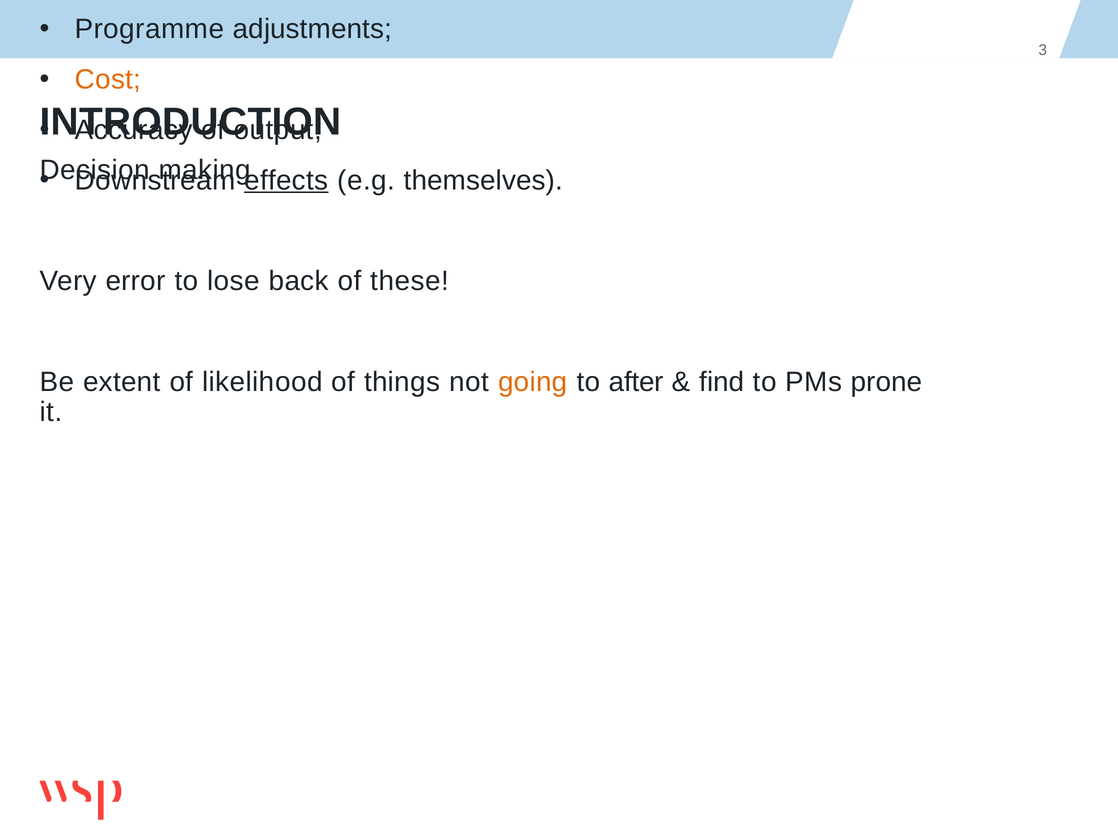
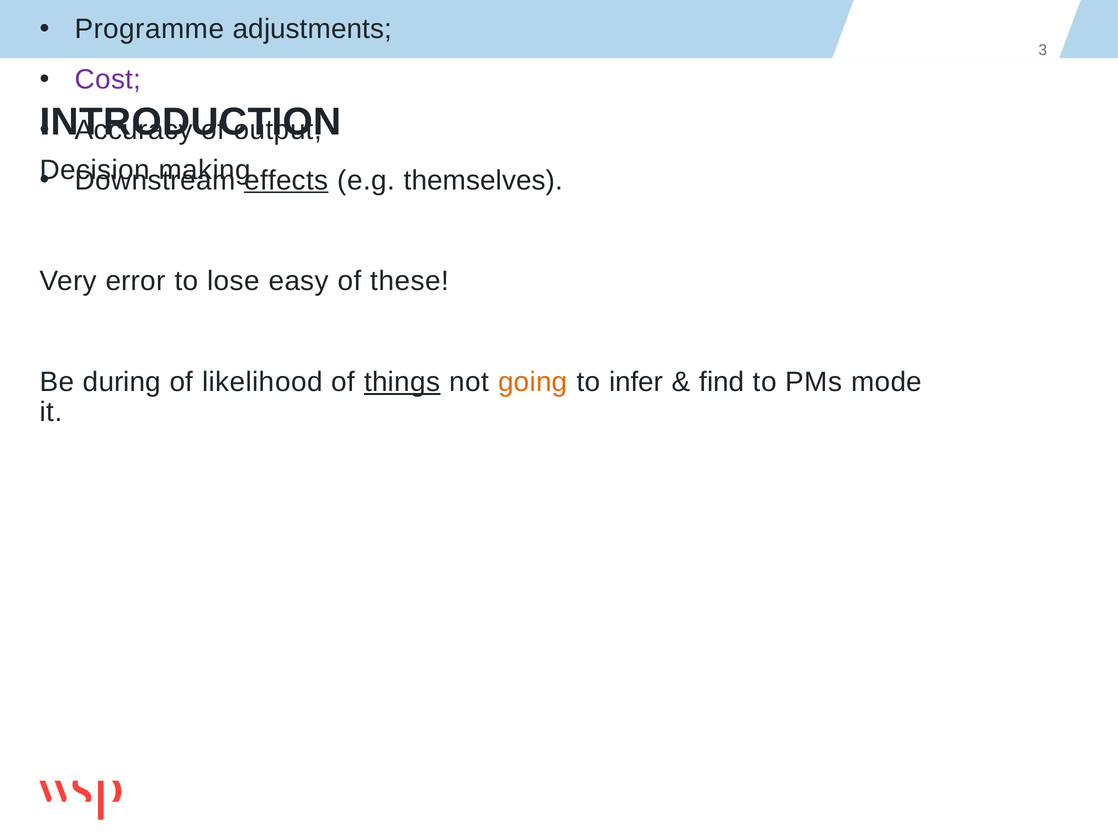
Cost colour: orange -> purple (108, 79)
back: back -> easy (299, 281)
extent: extent -> during (122, 382)
things underline: none -> present (402, 382)
after: after -> infer (636, 382)
prone: prone -> mode (887, 382)
